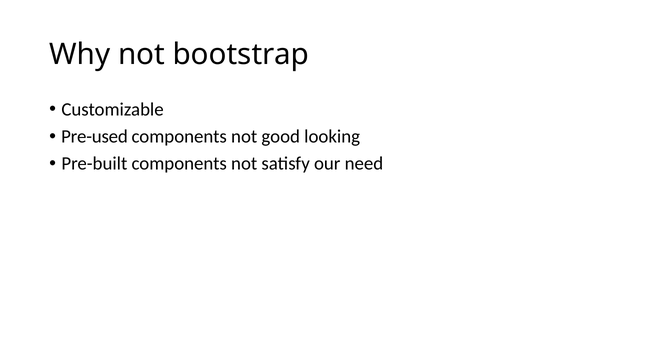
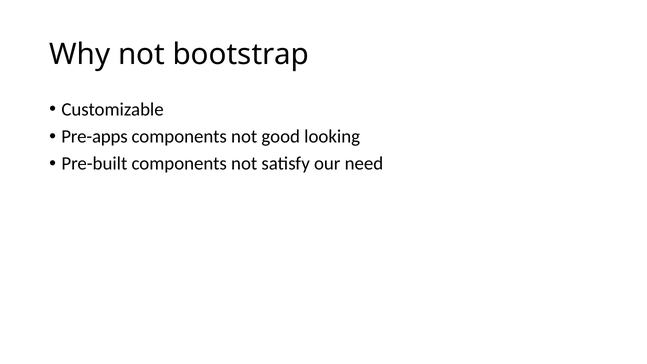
Pre-used: Pre-used -> Pre-apps (94, 137)
